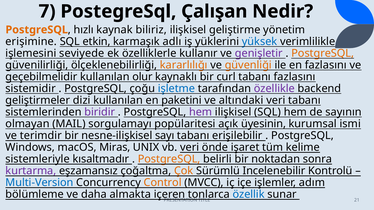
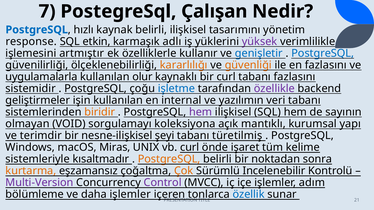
PostgreSQL colour: orange -> blue (37, 30)
kaynak biliriz: biliriz -> belirli (151, 30)
geliştirme: geliştirme -> tasarımını (235, 30)
erişimine: erişimine -> response (31, 42)
yüksek colour: blue -> purple (260, 42)
seviyede: seviyede -> artmıştır (82, 53)
genişletir colour: purple -> blue (259, 53)
PostgreSQL colour: orange -> blue (323, 53)
geçebilmelidir: geçebilmelidir -> uygulamalarla (41, 77)
dizi: dizi -> işin (82, 100)
paketini: paketini -> internal (181, 100)
altındaki: altındaki -> yazılımın (241, 100)
biridir colour: purple -> orange (100, 112)
MAIL: MAIL -> VOID (69, 124)
popülaritesi: popülaritesi -> koleksiyona (185, 124)
üyesinin: üyesinin -> mantıklı (263, 124)
ismi: ismi -> yapı (350, 124)
sayı: sayı -> şeyi (165, 136)
erişilebilir: erişilebilir -> türetilmiş (237, 136)
vb veri: veri -> curl (190, 148)
kurtarma colour: purple -> orange (31, 171)
Multi-Version colour: blue -> purple (39, 183)
Control colour: orange -> purple (163, 183)
daha almakta: almakta -> işlemler (130, 195)
